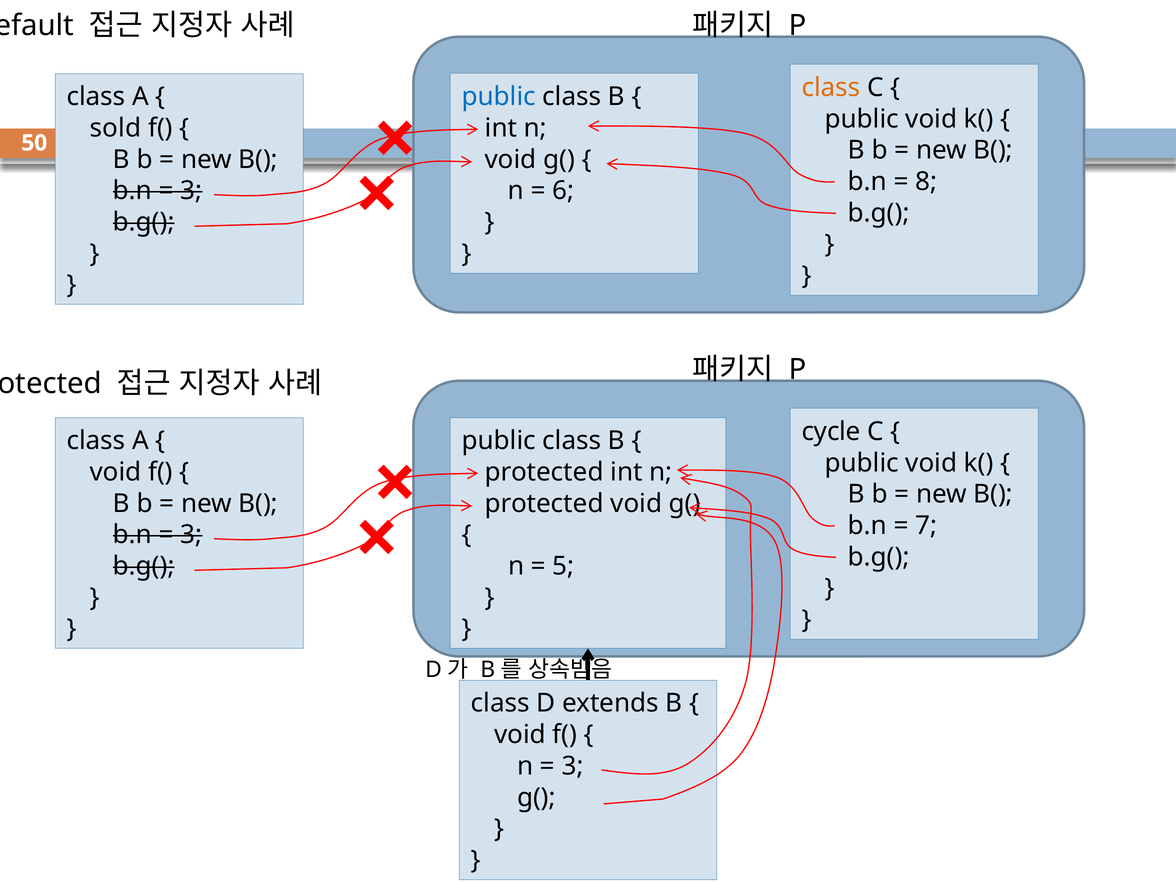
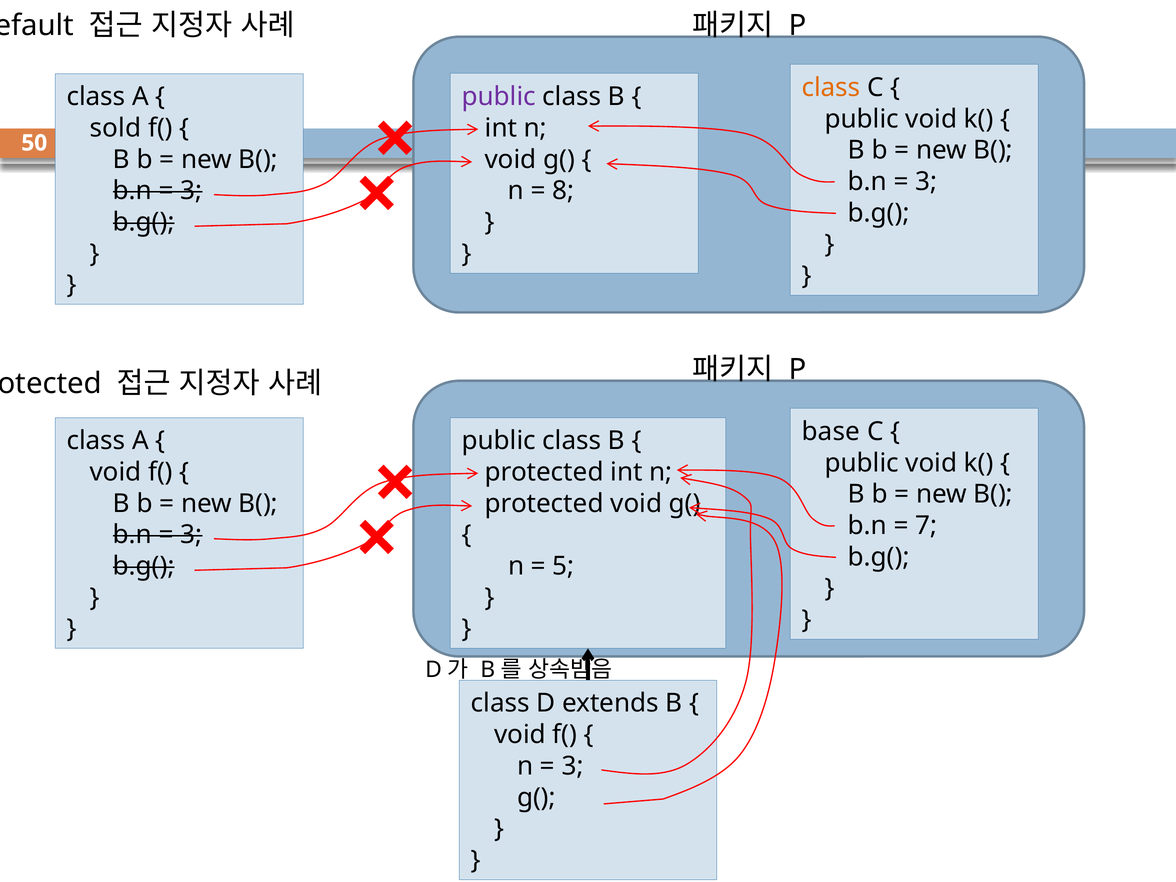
public colour: blue -> purple (499, 97)
8: 8 -> 3 (926, 182)
6: 6 -> 8 (563, 191)
cycle: cycle -> base (831, 432)
